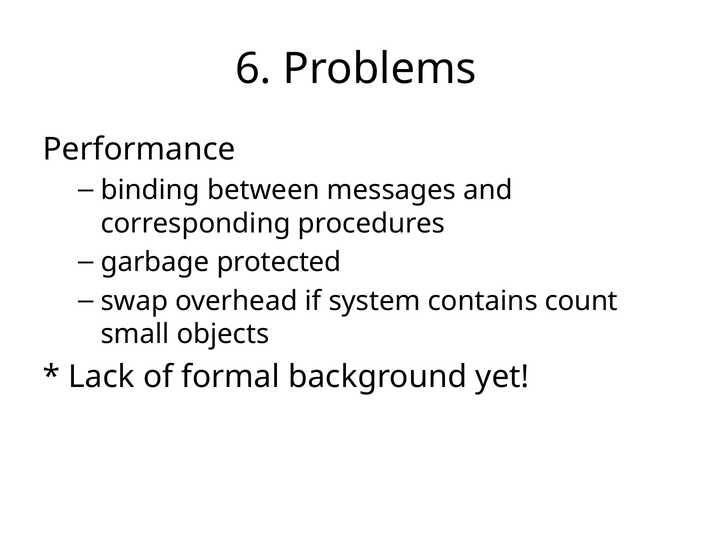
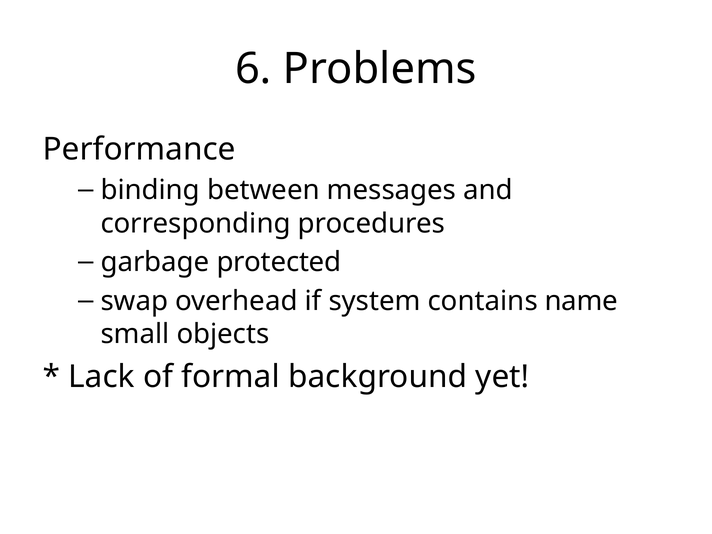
count: count -> name (581, 301)
